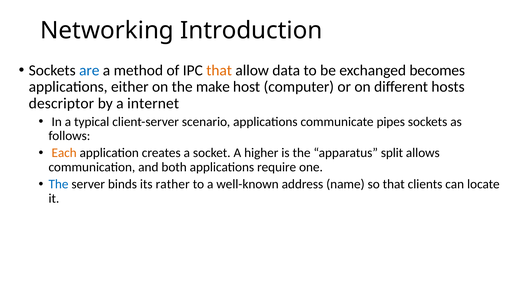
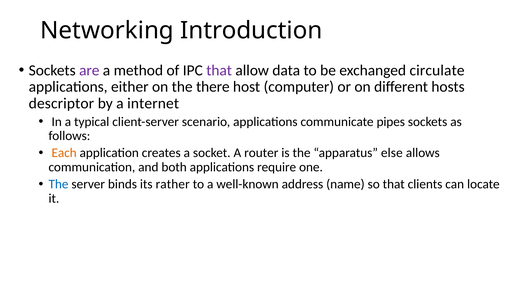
are colour: blue -> purple (89, 70)
that colour: orange -> purple (219, 70)
becomes: becomes -> circulate (437, 70)
make: make -> there (213, 87)
higher: higher -> router (261, 153)
split: split -> else (392, 153)
